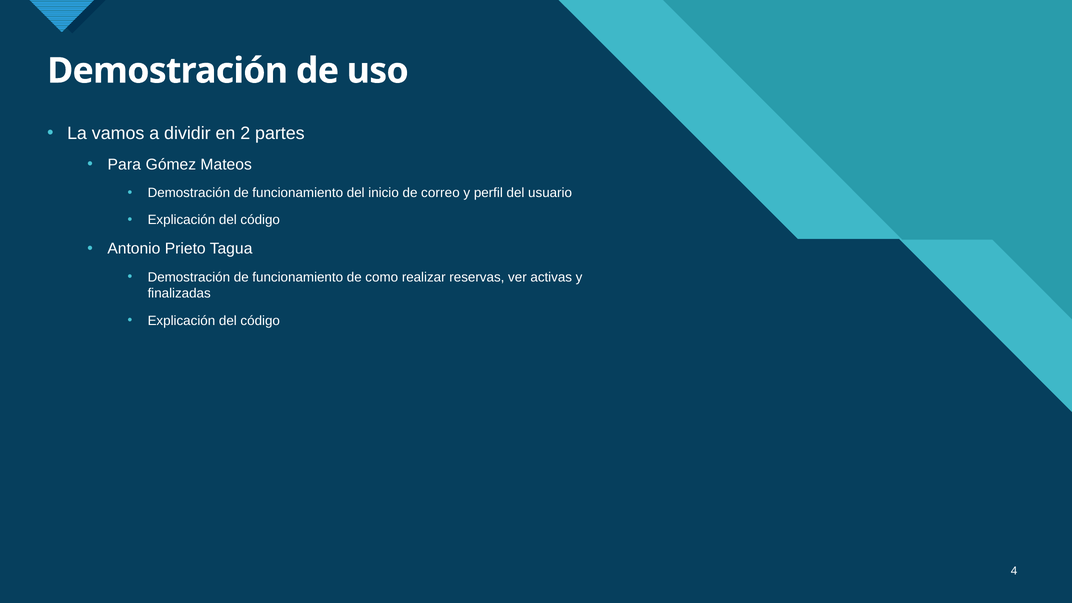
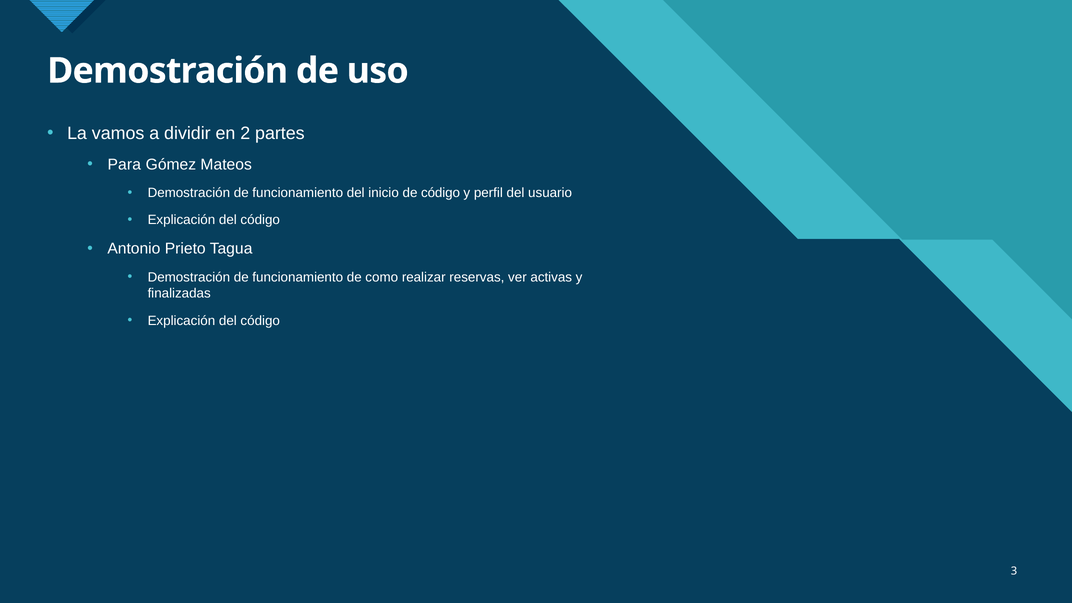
de correo: correo -> código (441, 193)
4: 4 -> 3 (1014, 571)
